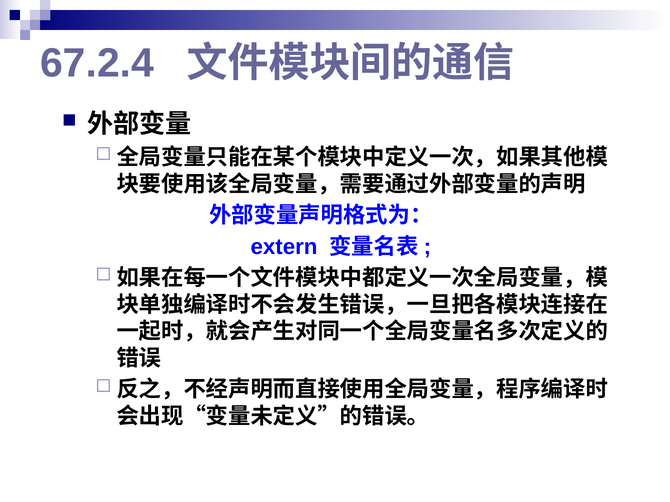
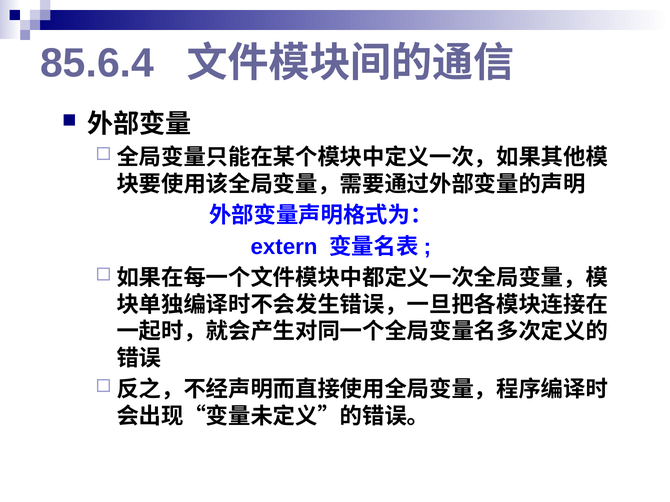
67.2.4: 67.2.4 -> 85.6.4 (97, 63)
